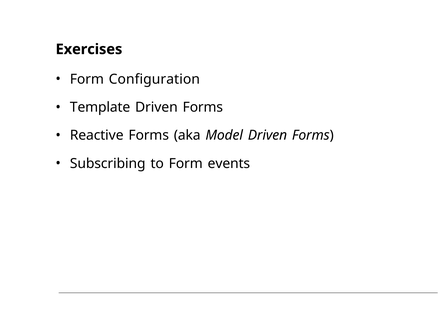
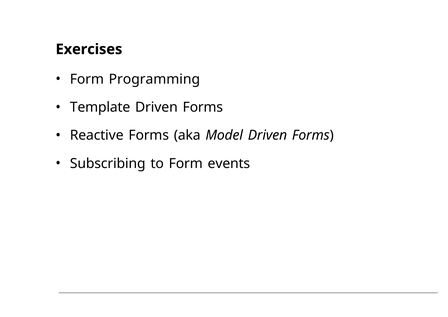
Configuration: Configuration -> Programming (154, 79)
